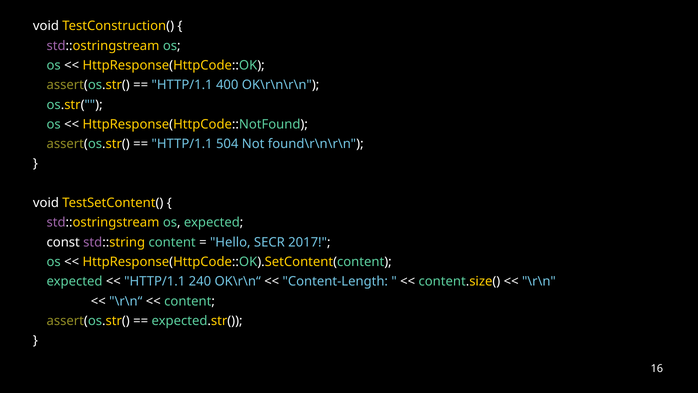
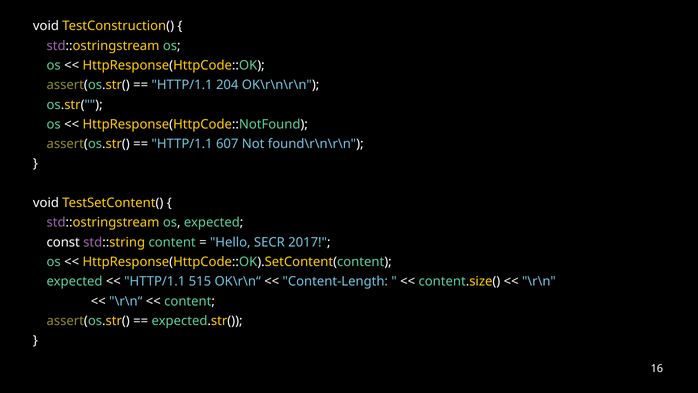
400: 400 -> 204 (227, 85)
504: 504 -> 607 (227, 144)
240: 240 -> 515 (200, 281)
